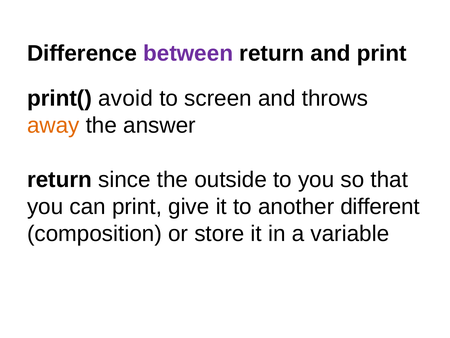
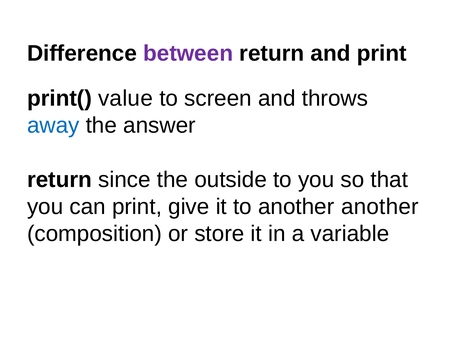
avoid: avoid -> value (126, 98)
away colour: orange -> blue (53, 125)
another different: different -> another (380, 206)
